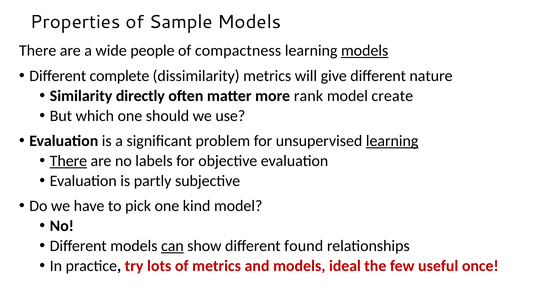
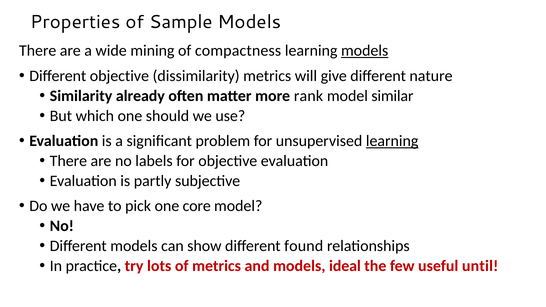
people: people -> mining (152, 51)
Different complete: complete -> objective (119, 76)
directly: directly -> already (140, 96)
create: create -> similar (392, 96)
There underline: present -> none (68, 161)
kind: kind -> core (197, 206)
can underline: present -> none (172, 246)
once: once -> until (480, 266)
